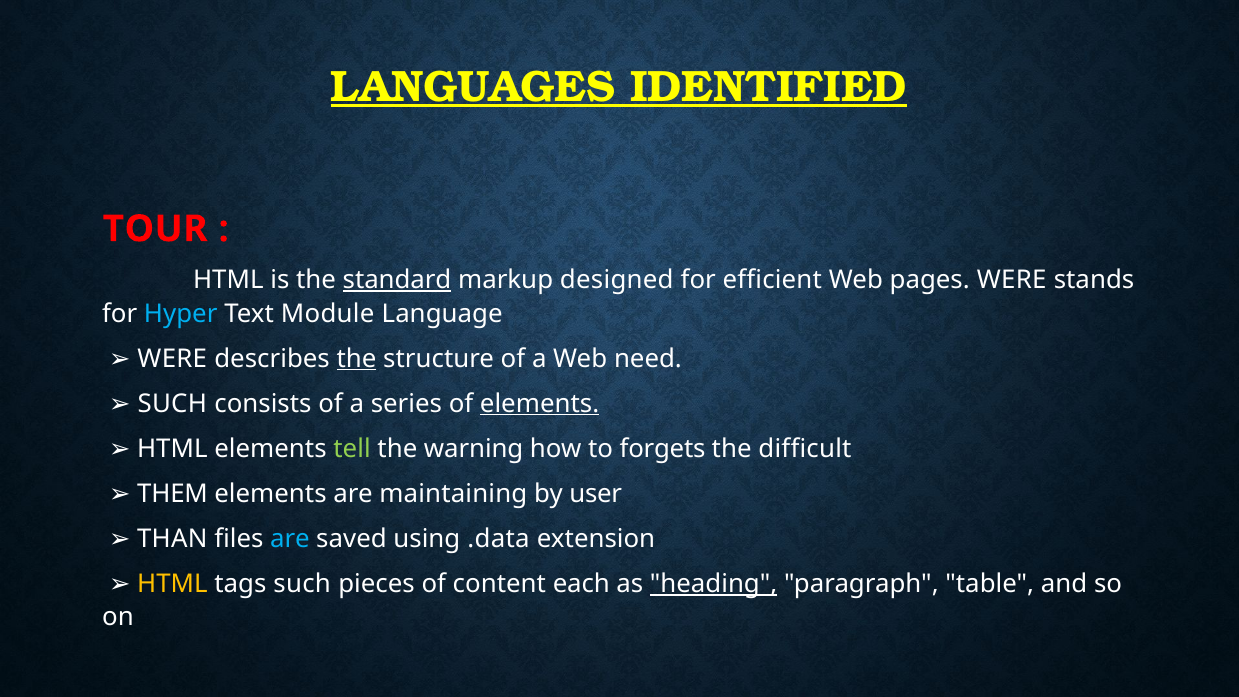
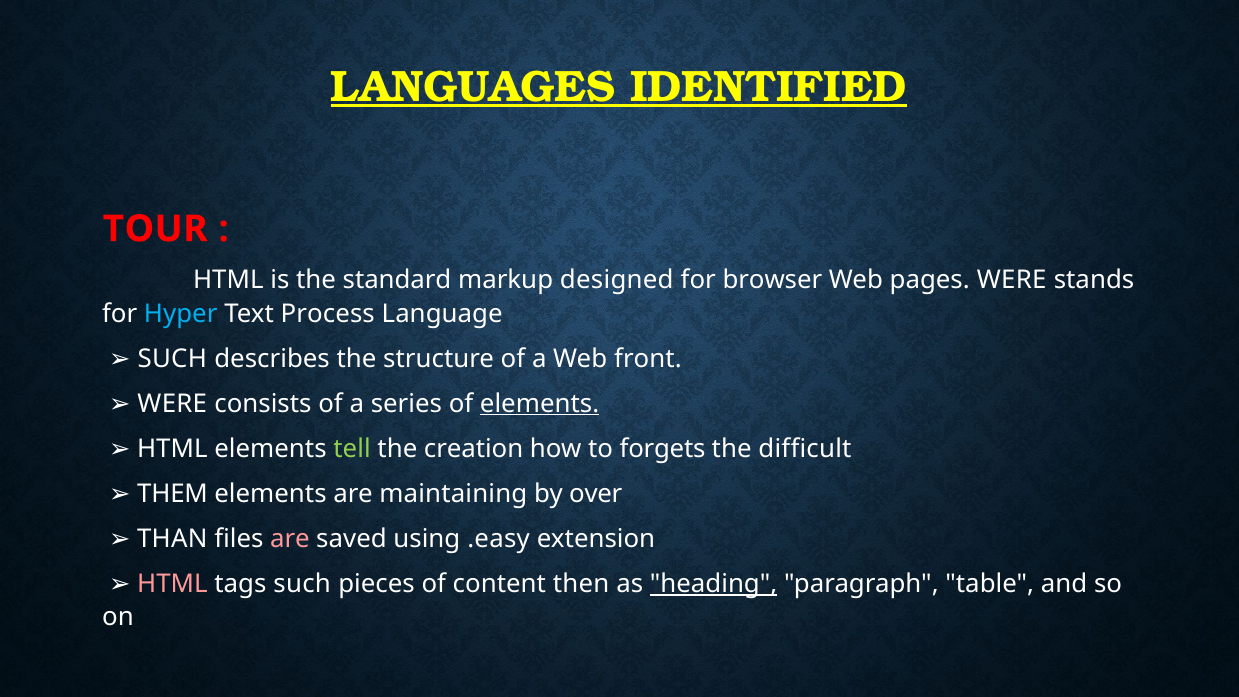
standard underline: present -> none (397, 280)
efficient: efficient -> browser (772, 280)
Module: Module -> Process (328, 313)
WERE: WERE -> SUCH (172, 359)
the underline: present -> none (356, 359)
need: need -> front (648, 359)
SUCH: SUCH -> WERE (172, 404)
warning: warning -> creation (474, 449)
user: user -> over (596, 494)
are colour: light blue -> pink (290, 539)
.data: .data -> .easy (499, 539)
HTML colour: yellow -> pink (172, 584)
each: each -> then (581, 584)
